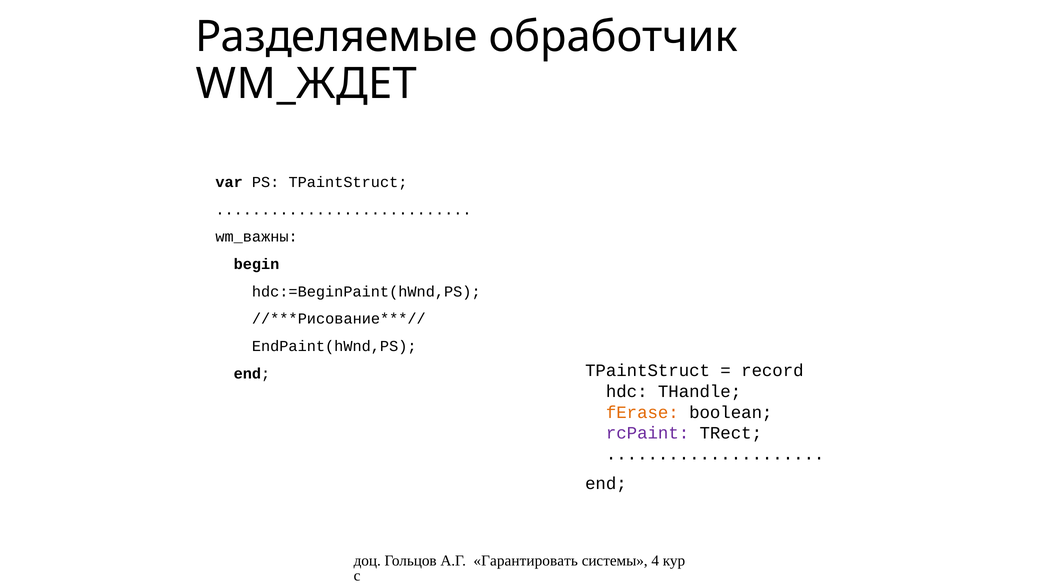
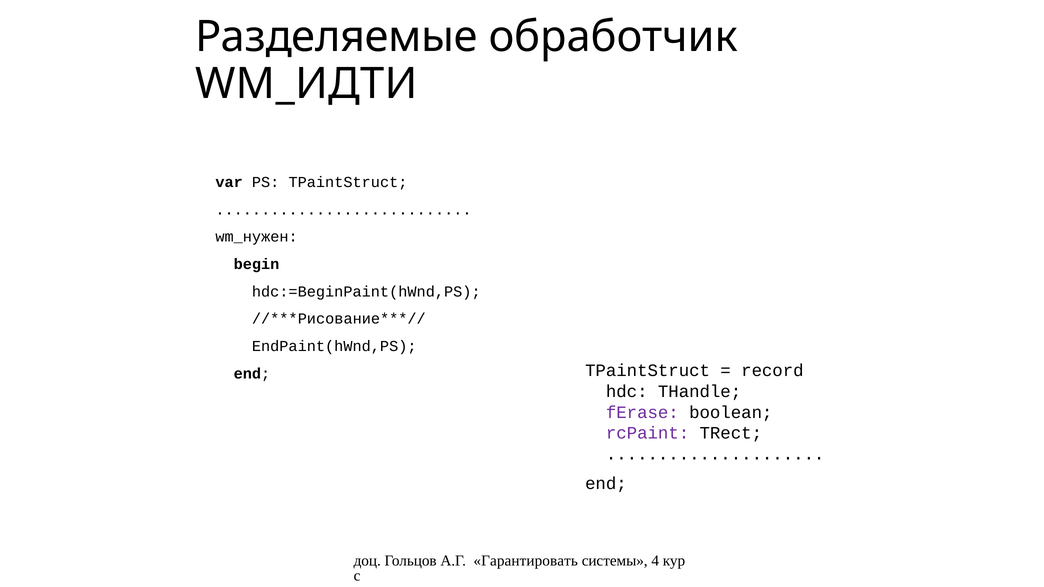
WM_ЖДЕТ: WM_ЖДЕТ -> WM_ИДТИ (306, 84)
wm_важны: wm_важны -> wm_нужен (257, 237)
fErase colour: orange -> purple (642, 413)
